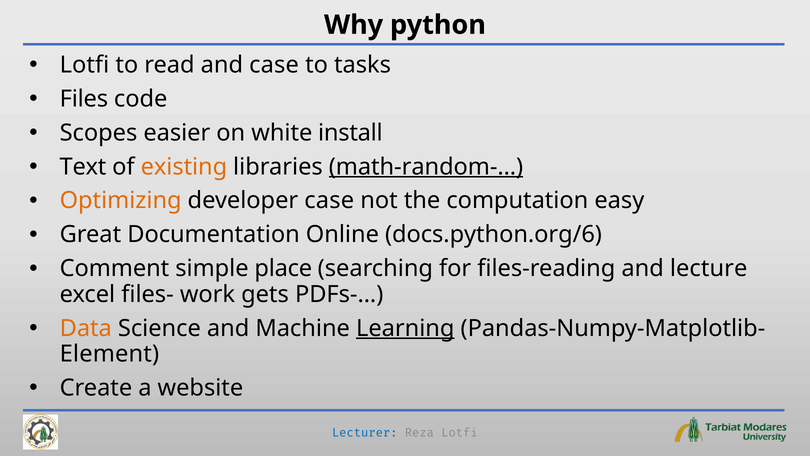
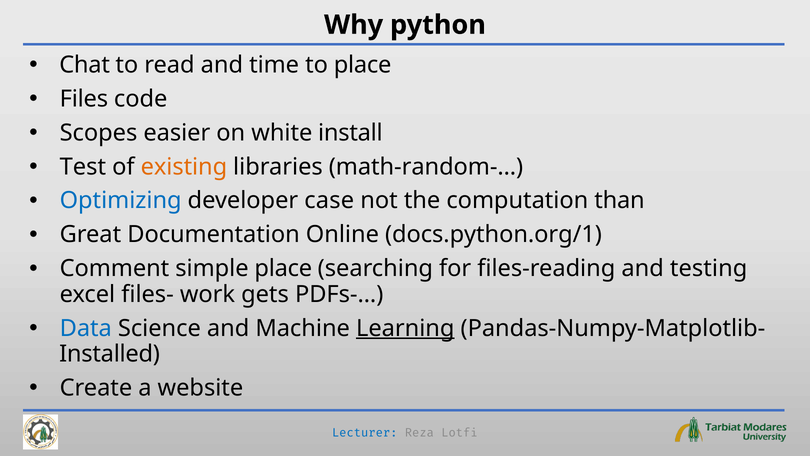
Lotfi: Lotfi -> Chat (85, 65)
and case: case -> time (274, 65)
to tasks: tasks -> place (363, 65)
Text: Text -> Test (83, 167)
math-random-… underline: present -> none (426, 167)
Optimizing colour: orange -> blue (121, 201)
easy: easy -> than (619, 201)
docs.python.org/6: docs.python.org/6 -> docs.python.org/1 (493, 234)
lecture: lecture -> testing (709, 268)
Data colour: orange -> blue (86, 328)
Element: Element -> Installed (110, 353)
